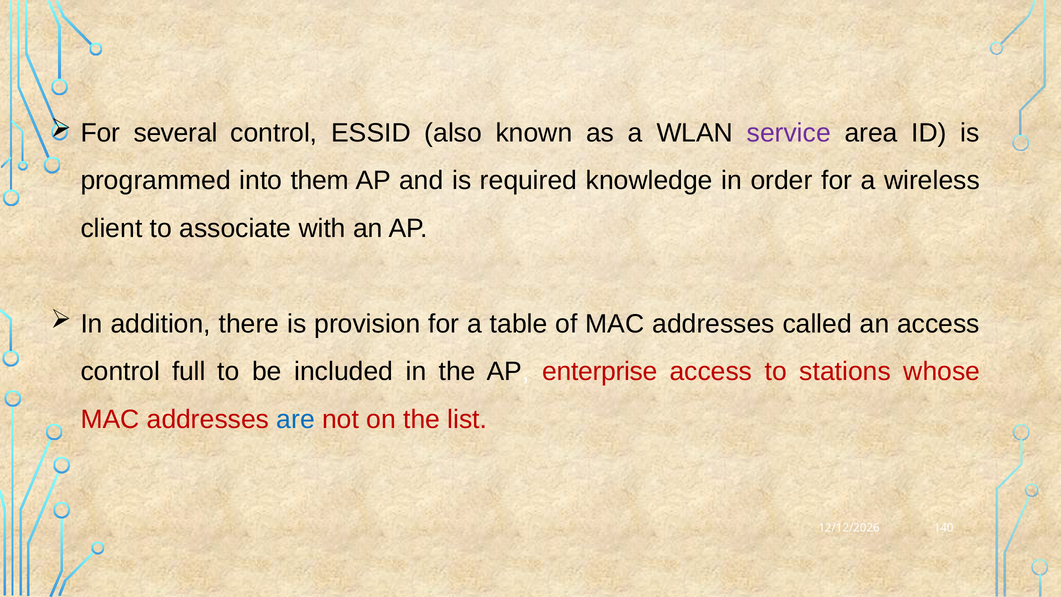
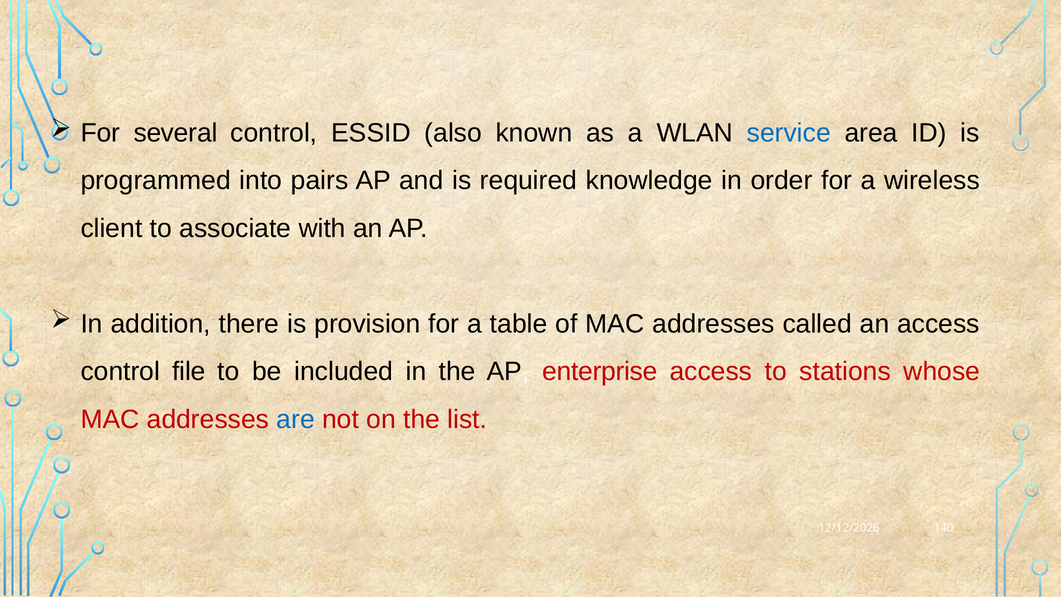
service colour: purple -> blue (789, 133)
them: them -> pairs (320, 181)
full: full -> file (189, 372)
